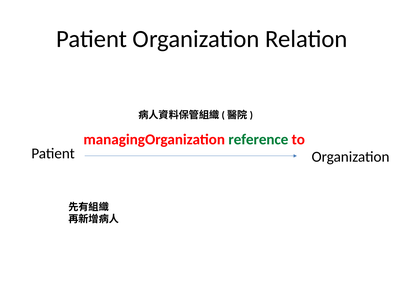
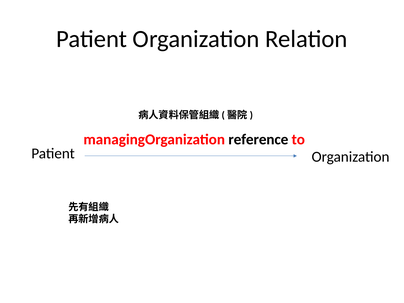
reference colour: green -> black (258, 140)
